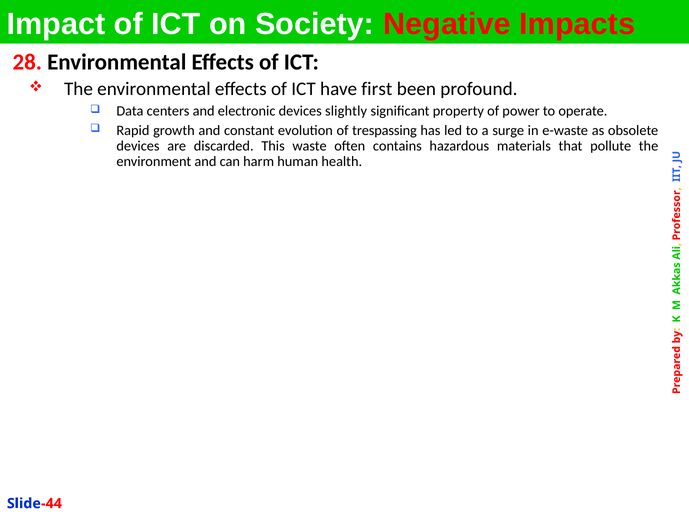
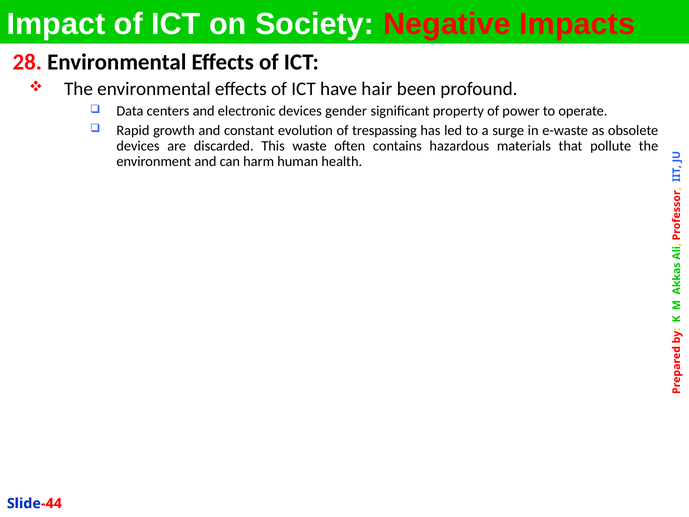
first: first -> hair (377, 89)
slightly: slightly -> gender (346, 111)
